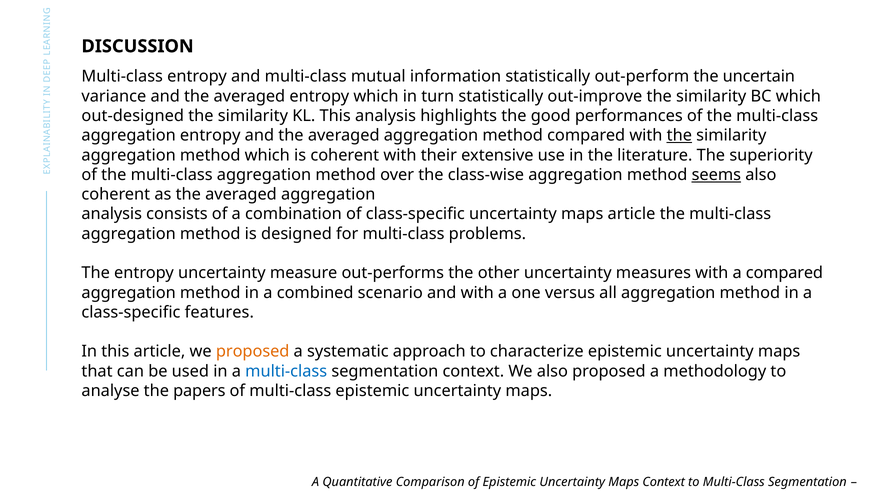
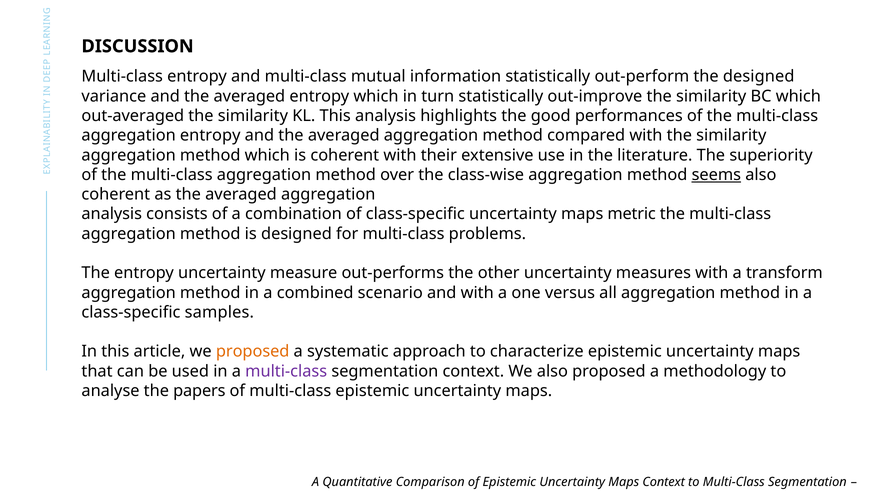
the uncertain: uncertain -> designed (759, 77)
out-designed: out-designed -> out-averaged (133, 116)
the underline: present -> none (679, 135)
maps article: article -> metric (632, 214)
a compared: compared -> transform (784, 273)
features: features -> samples (219, 312)
multi-class colour: blue -> purple (286, 371)
